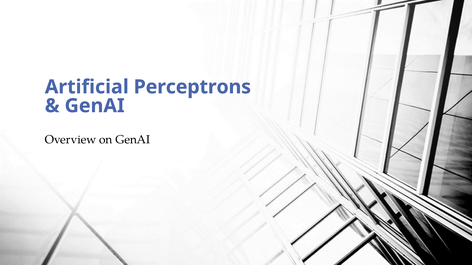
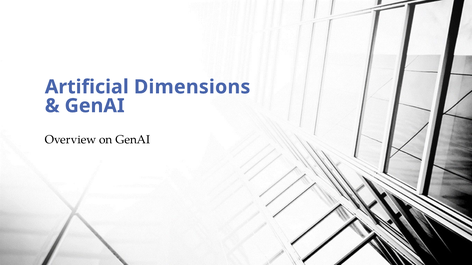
Perceptrons: Perceptrons -> Dimensions (192, 87)
